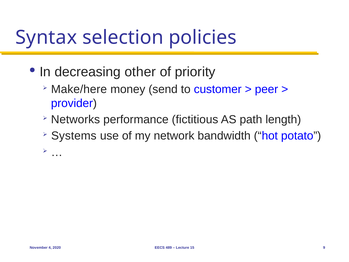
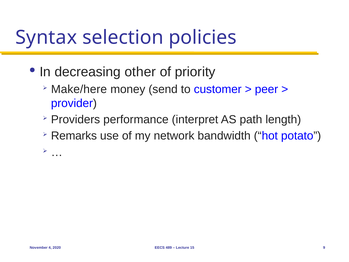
Networks: Networks -> Providers (76, 119)
fictitious: fictitious -> interpret (195, 119)
Systems: Systems -> Remarks (74, 136)
